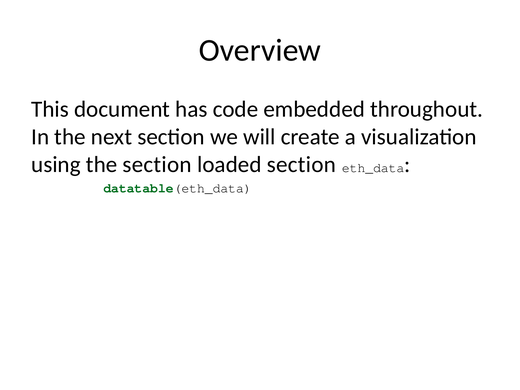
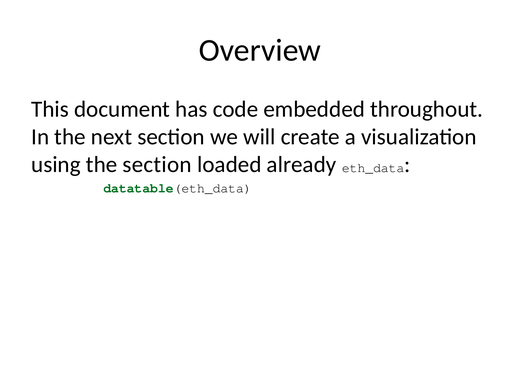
loaded section: section -> already (302, 165)
